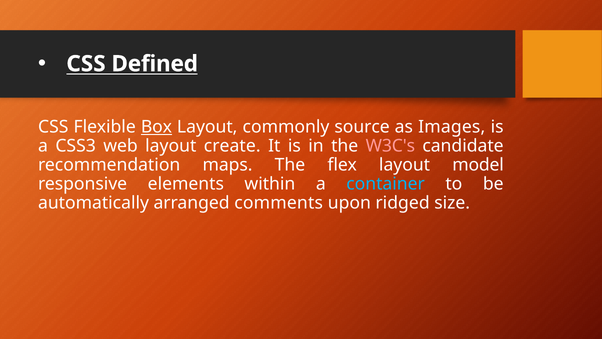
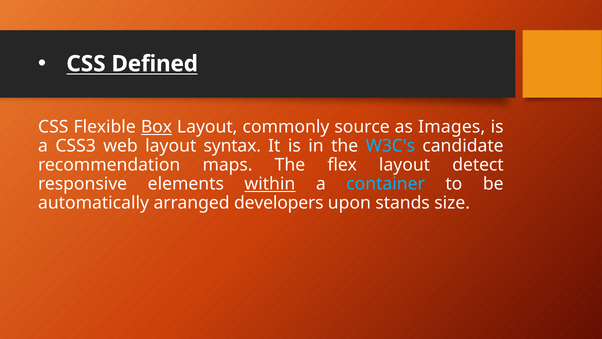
create: create -> syntax (232, 146)
W3C's colour: pink -> light blue (390, 146)
model: model -> detect (478, 165)
within underline: none -> present (270, 184)
comments: comments -> developers (279, 203)
ridged: ridged -> stands (403, 203)
